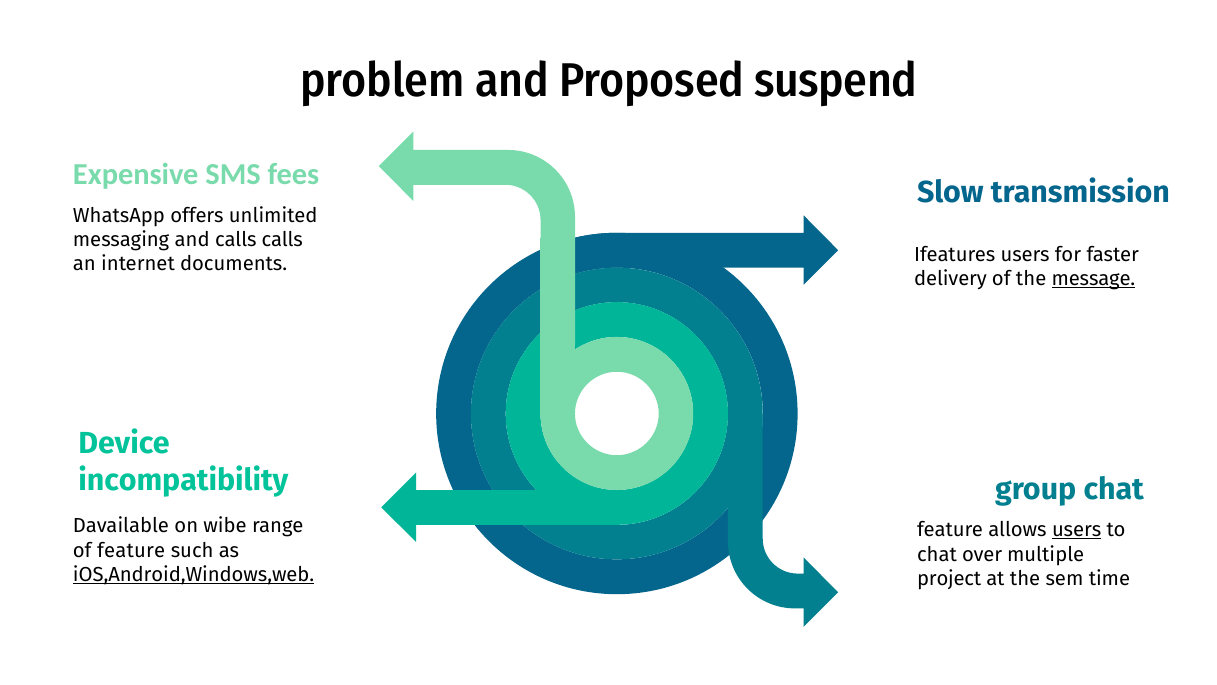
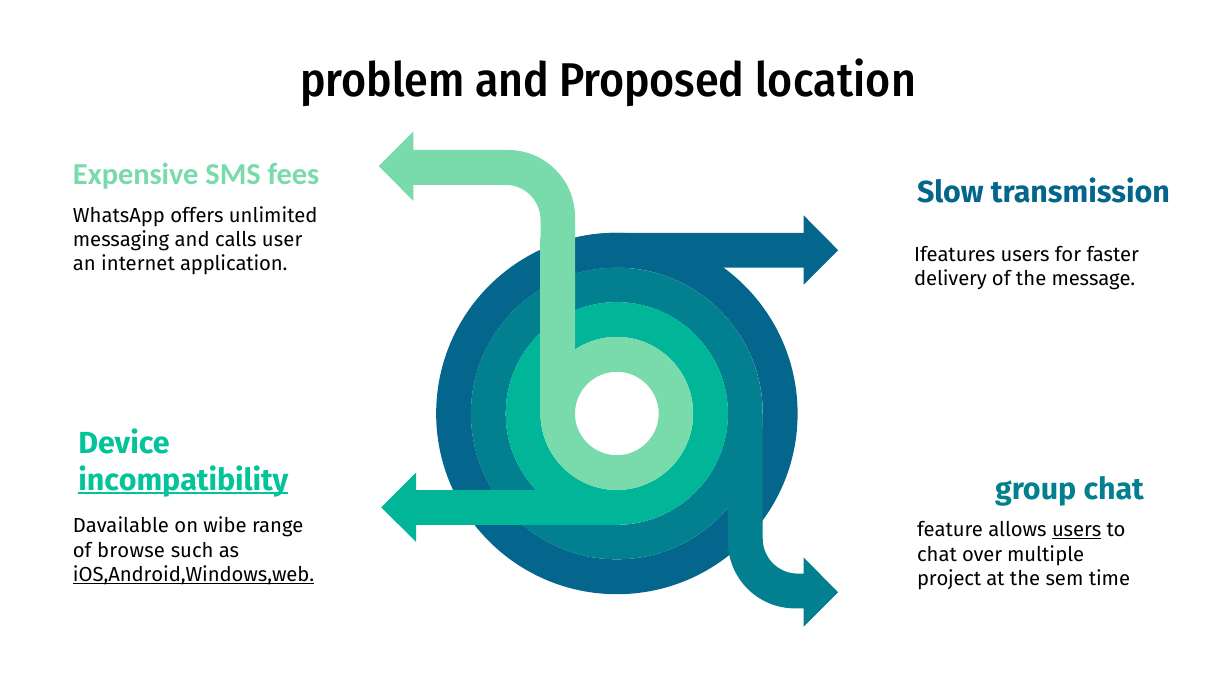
suspend: suspend -> location (836, 80)
calls calls: calls -> user (282, 240)
documents: documents -> application (234, 264)
message underline: present -> none (1093, 279)
incompatibility underline: none -> present (183, 480)
of feature: feature -> browse (131, 550)
